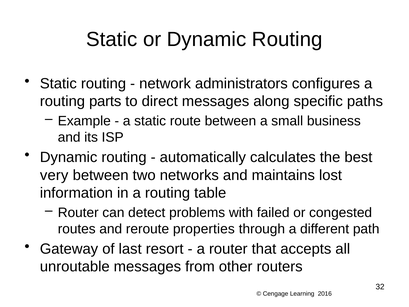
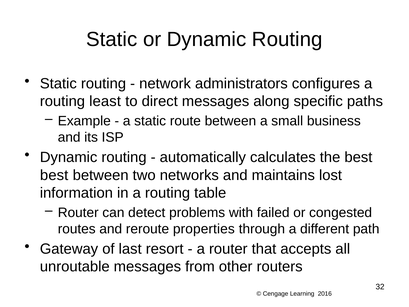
parts: parts -> least (105, 101)
very: very -> best (54, 175)
